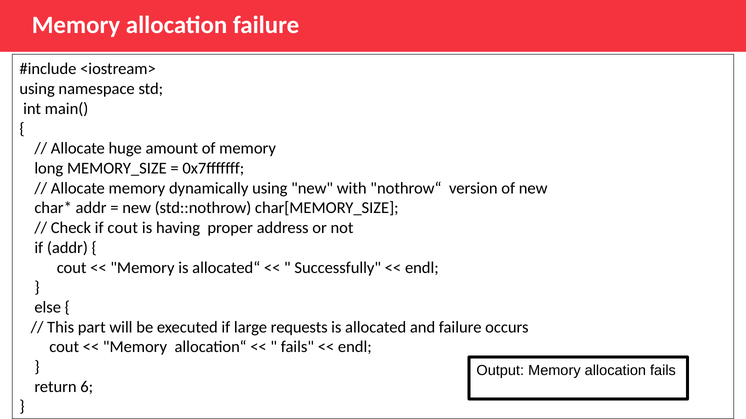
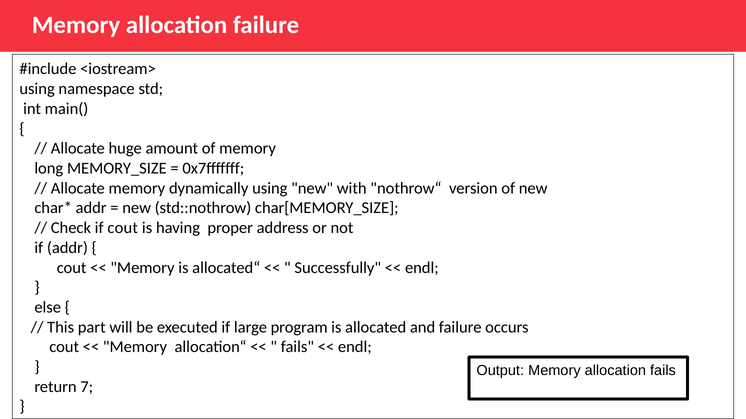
requests: requests -> program (299, 328)
6: 6 -> 7 (87, 387)
